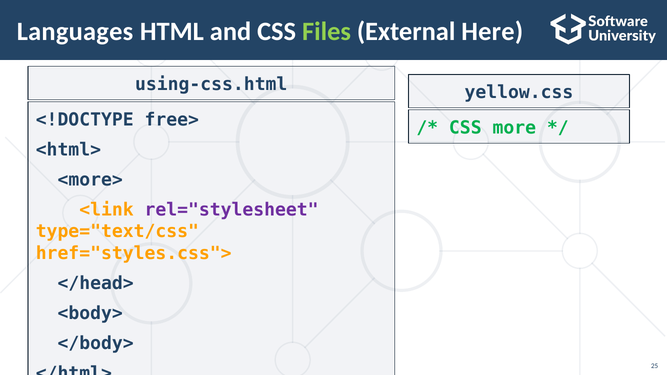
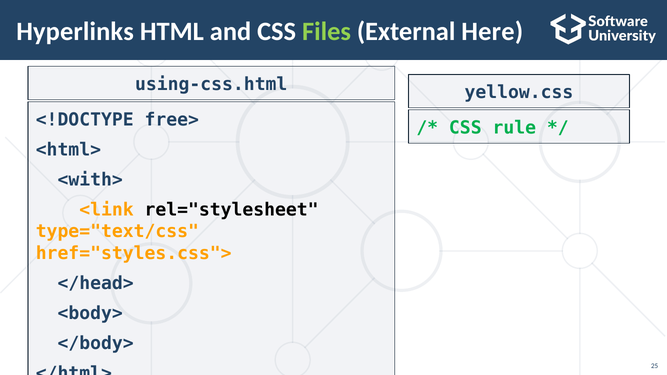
Languages: Languages -> Hyperlinks (75, 32)
more: more -> rule (514, 128)
<more>: <more> -> <with> (90, 180)
rel="stylesheet colour: purple -> black (232, 210)
